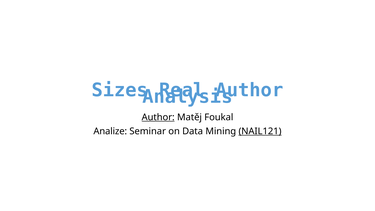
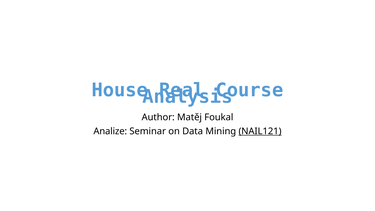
Sizes: Sizes -> House (120, 90)
Author: Author -> Course (249, 90)
Author underline: present -> none (158, 117)
